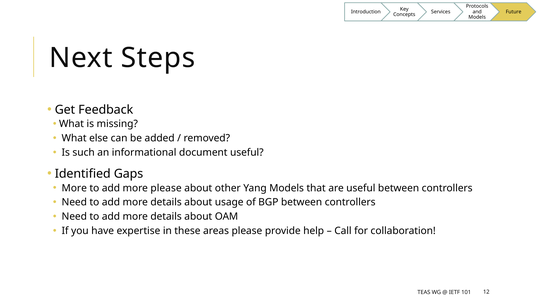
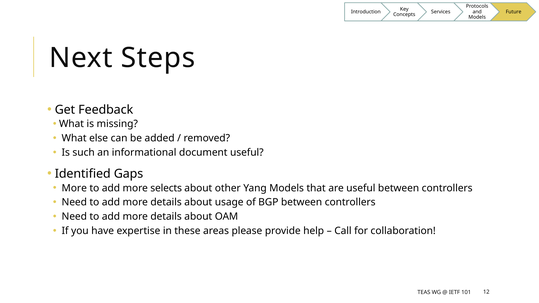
more please: please -> selects (166, 188)
